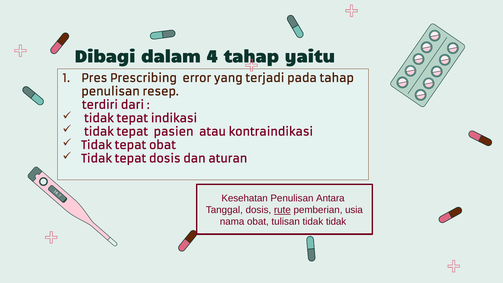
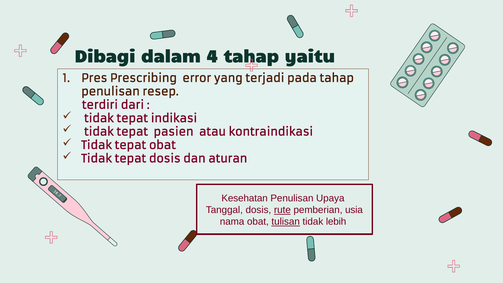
Antara: Antara -> Upaya (330, 198)
tulisan underline: none -> present (286, 222)
tidak tidak: tidak -> lebih (336, 222)
